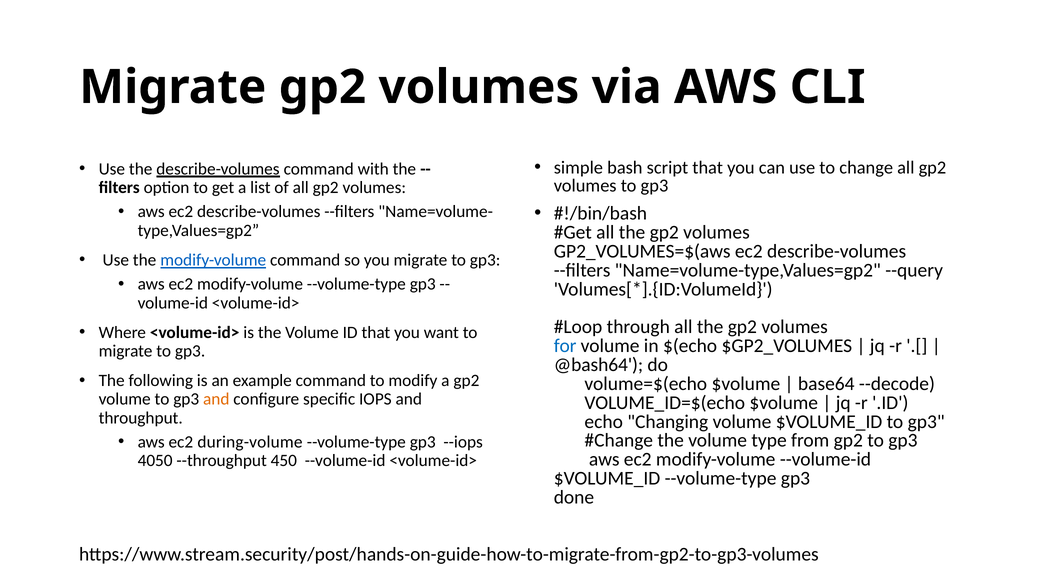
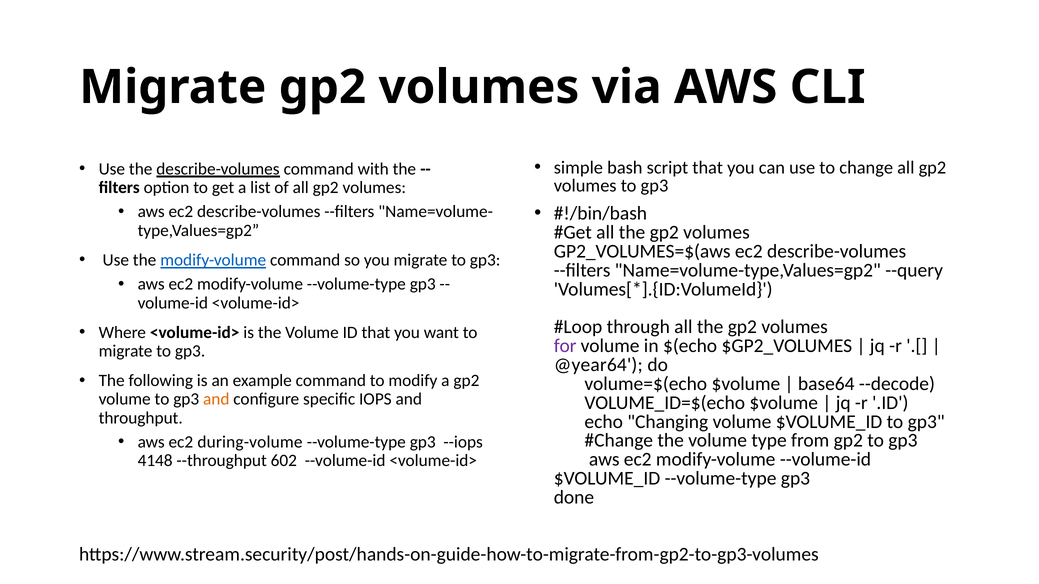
for colour: blue -> purple (565, 346)
@bash64: @bash64 -> @year64 (598, 365)
4050: 4050 -> 4148 (155, 461)
450: 450 -> 602 (284, 461)
